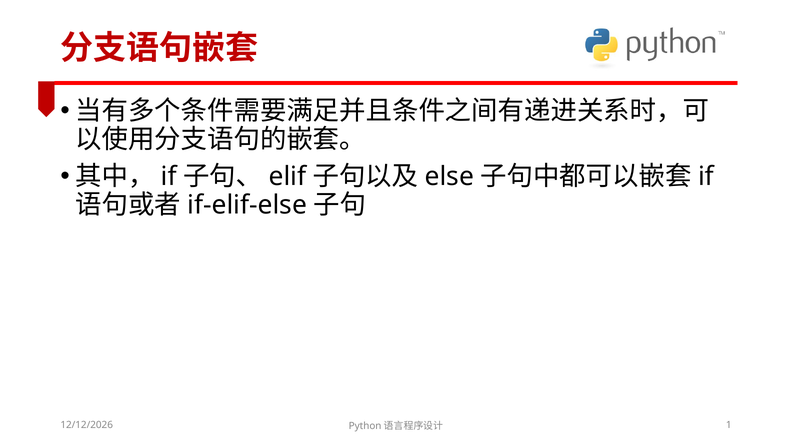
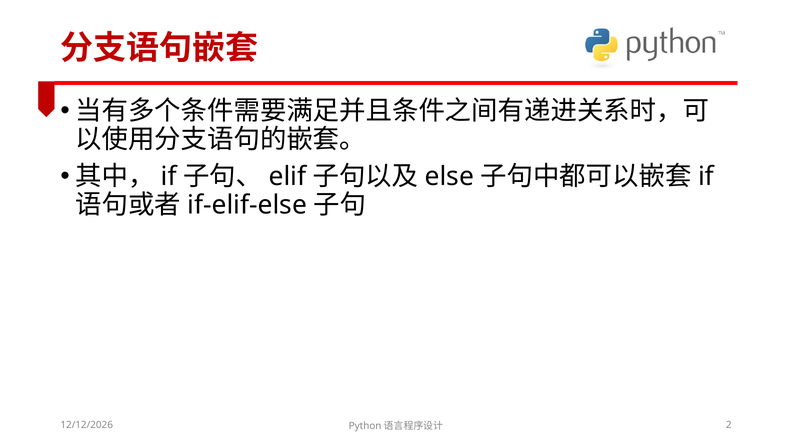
1: 1 -> 2 (729, 425)
